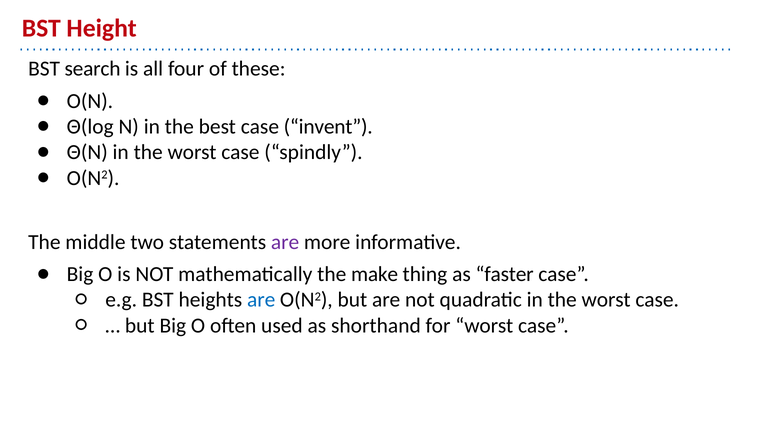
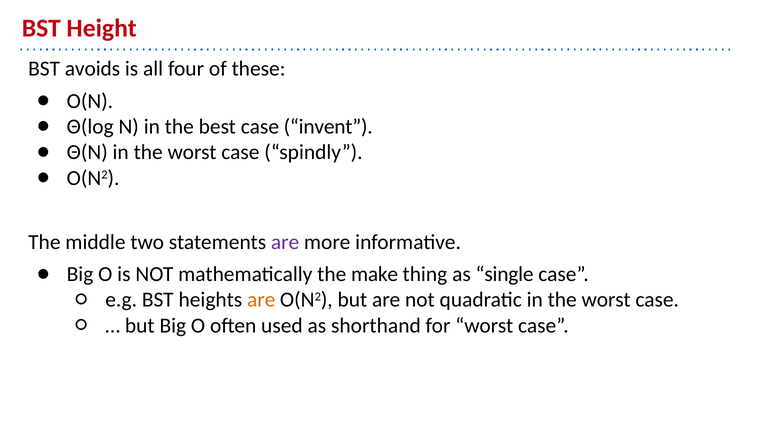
search: search -> avoids (92, 69)
faster: faster -> single (505, 275)
are colour: blue -> orange (261, 300)
